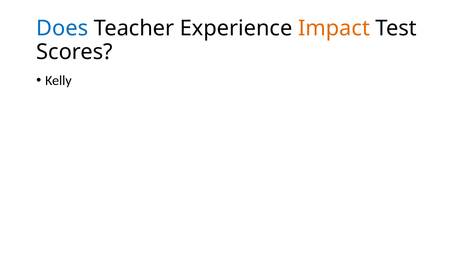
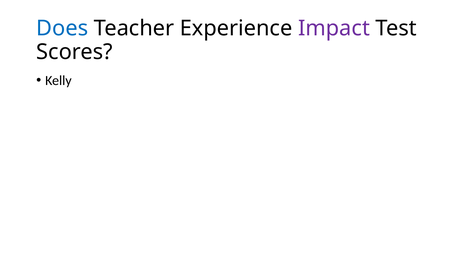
Impact colour: orange -> purple (334, 28)
